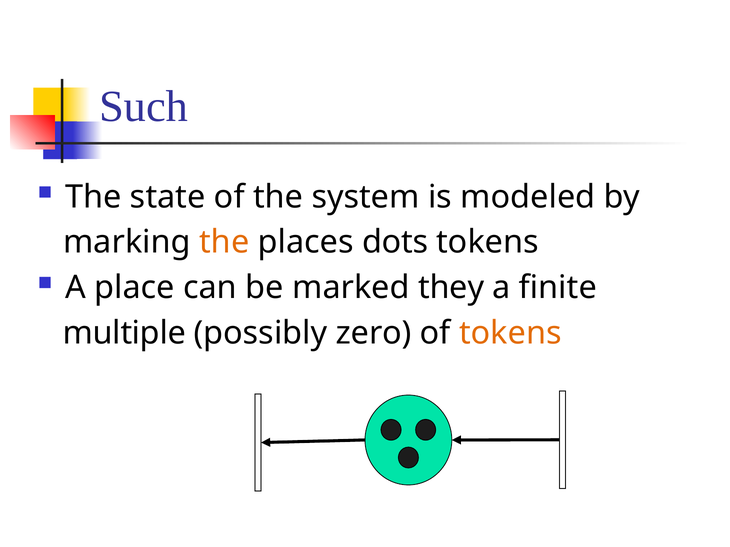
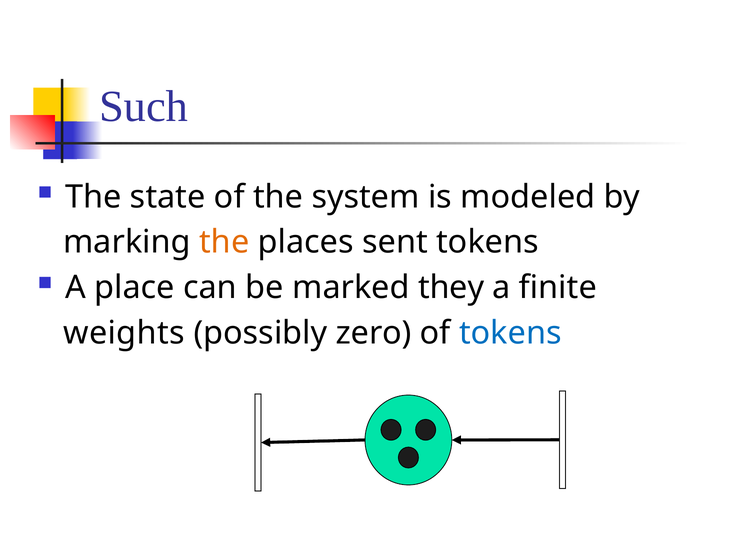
dots: dots -> sent (395, 242)
multiple: multiple -> weights (124, 333)
tokens colour: orange -> blue (510, 333)
